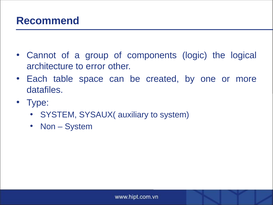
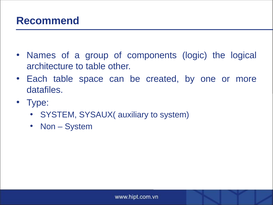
Cannot: Cannot -> Names (41, 55)
to error: error -> table (96, 66)
